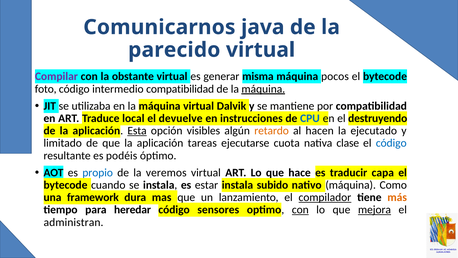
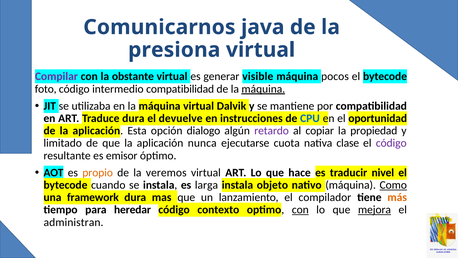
parecido: parecido -> presiona (174, 50)
misma: misma -> visible (258, 76)
local: local -> dura (133, 118)
destruyendo: destruyendo -> oportunidad (378, 118)
Esta underline: present -> none (137, 131)
visibles: visibles -> dialogo (203, 131)
retardo colour: orange -> purple (272, 131)
hacen: hacen -> copiar (320, 131)
ejecutado: ejecutado -> propiedad (374, 131)
tareas: tareas -> nunca (202, 143)
código colour: blue -> purple (391, 143)
podéis: podéis -> emisor (122, 155)
propio colour: blue -> orange (98, 172)
capa: capa -> nivel (383, 172)
estar: estar -> larga (206, 185)
subido: subido -> objeto (272, 185)
Como underline: none -> present (393, 185)
compilador underline: present -> none (325, 197)
sensores: sensores -> contexto (218, 210)
